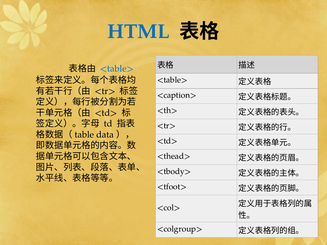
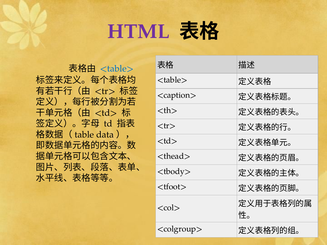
HTML colour: blue -> purple (139, 32)
